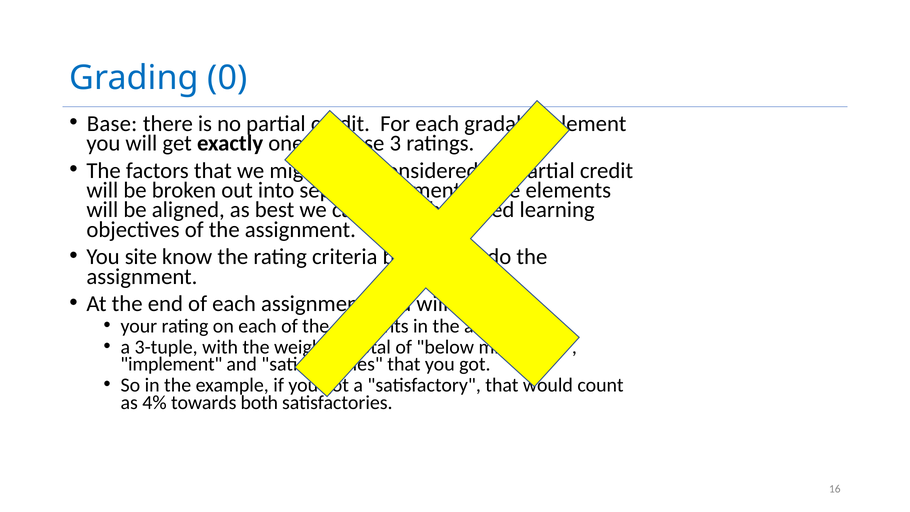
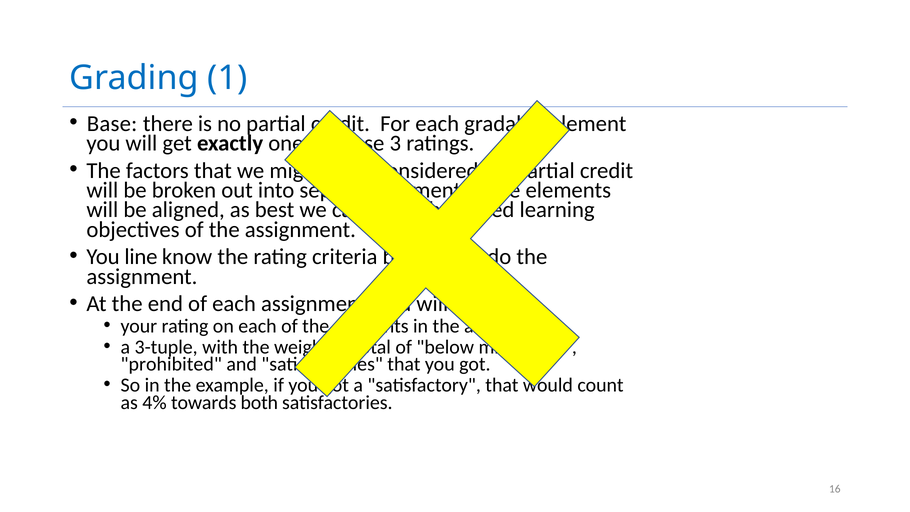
0: 0 -> 1 (227, 78)
site: site -> line (141, 257)
implement: implement -> prohibited (171, 364)
